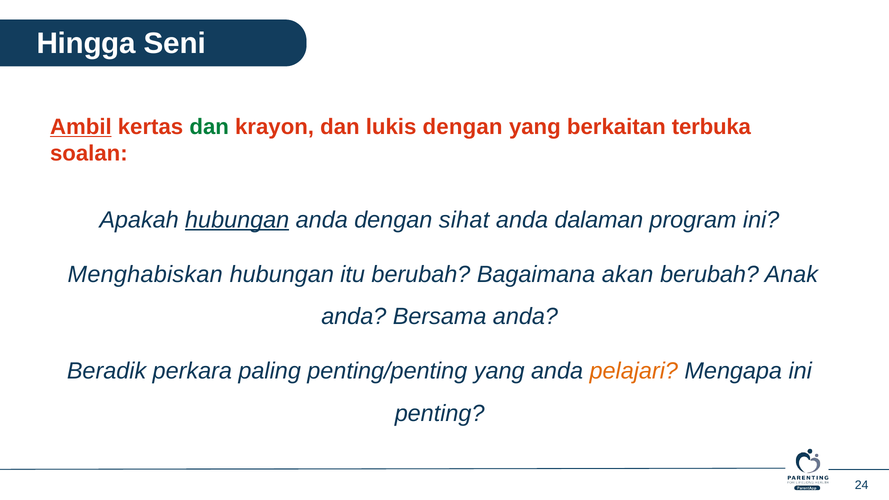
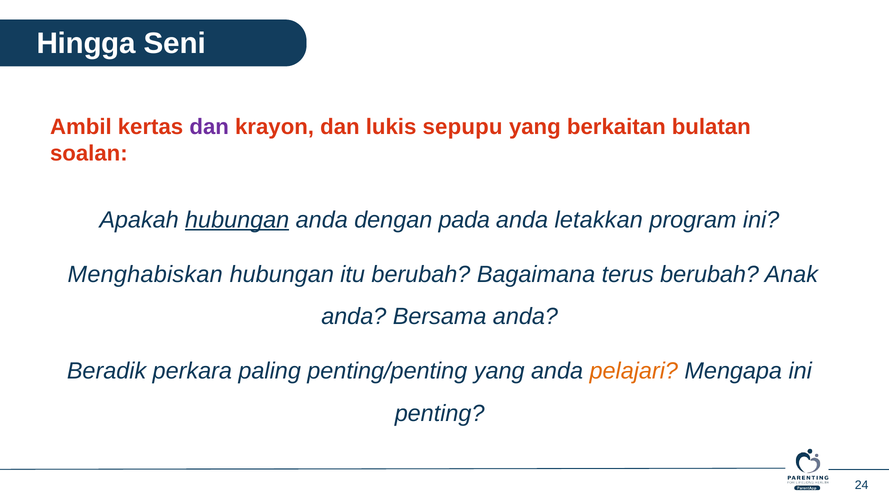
Ambil underline: present -> none (81, 127)
dan colour: green -> purple (209, 127)
lukis dengan: dengan -> sepupu (463, 127)
terbuka: terbuka -> bulatan (711, 127)
sihat: sihat -> pada (464, 220)
dalaman: dalaman -> letakkan (599, 220)
akan: akan -> terus (628, 274)
